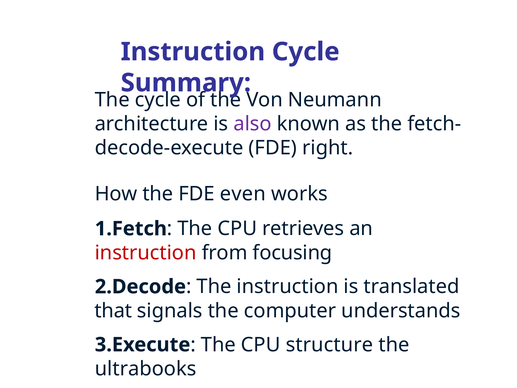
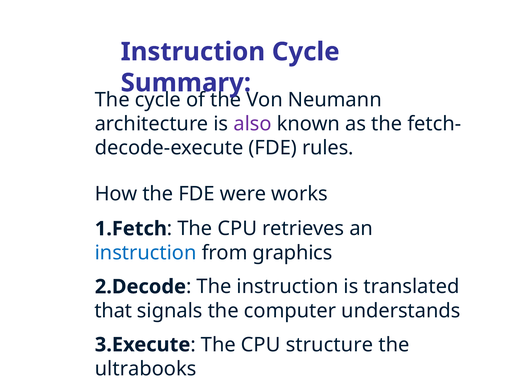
right: right -> rules (328, 148)
even: even -> were (243, 194)
instruction colour: red -> blue (146, 253)
focusing: focusing -> graphics (292, 253)
